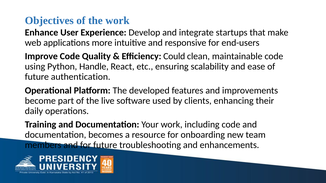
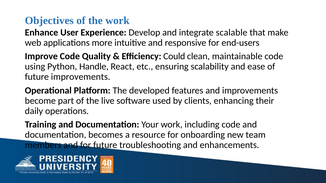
startups: startups -> scalable (232, 32)
future authentication: authentication -> improvements (81, 77)
